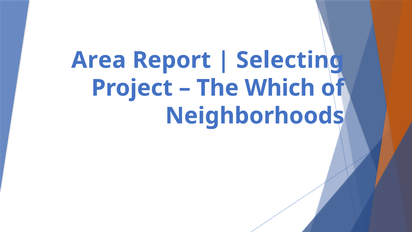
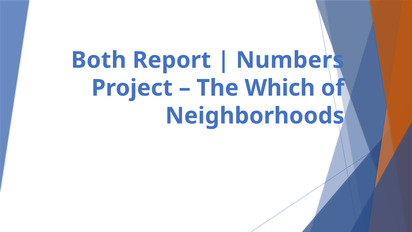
Area: Area -> Both (99, 60)
Selecting: Selecting -> Numbers (290, 60)
